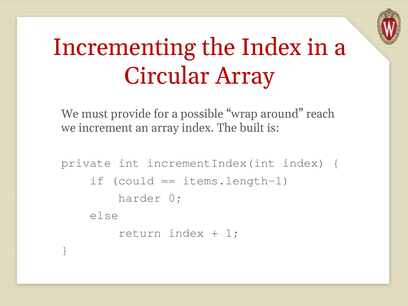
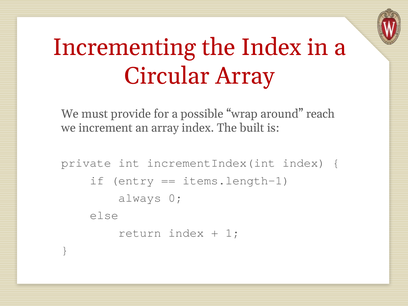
could: could -> entry (133, 180)
harder: harder -> always (140, 198)
